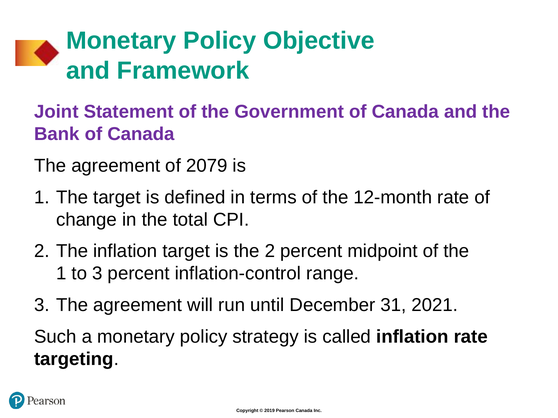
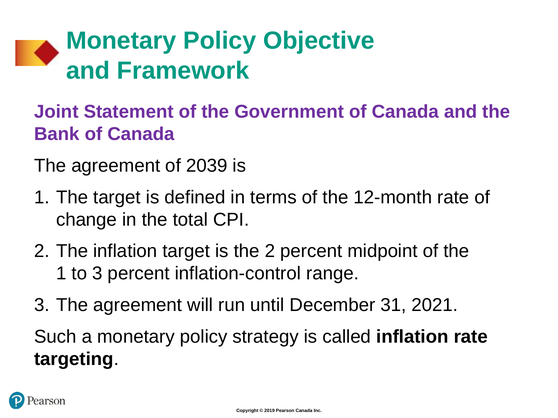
2079: 2079 -> 2039 (207, 166)
